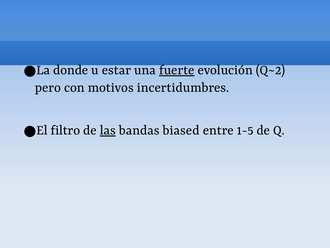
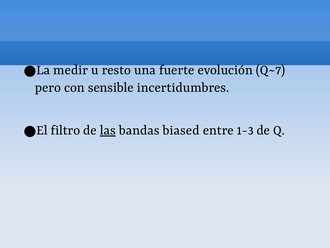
donde: donde -> medir (71, 69)
estar: estar -> resto (116, 69)
fuerte underline: present -> none (177, 69)
Q~2: Q~2 -> Q~7 (271, 69)
motivos: motivos -> sensible (111, 87)
1-5: 1-5 -> 1-3 (245, 129)
